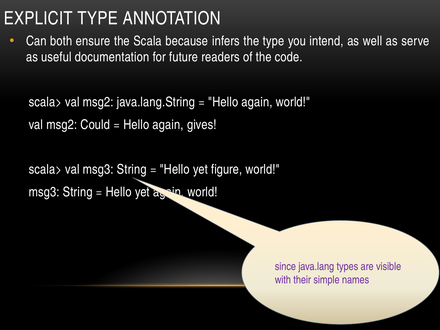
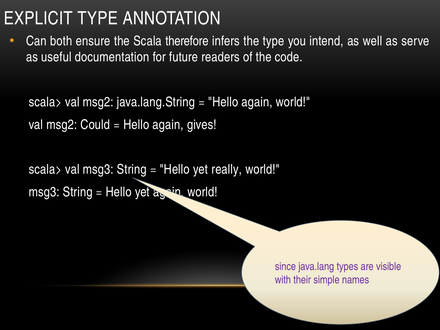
because: because -> therefore (187, 41)
figure: figure -> really (227, 170)
